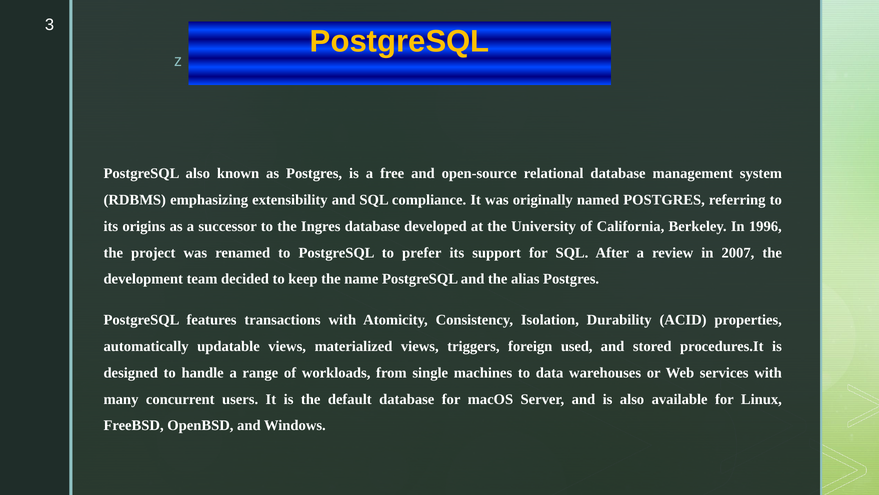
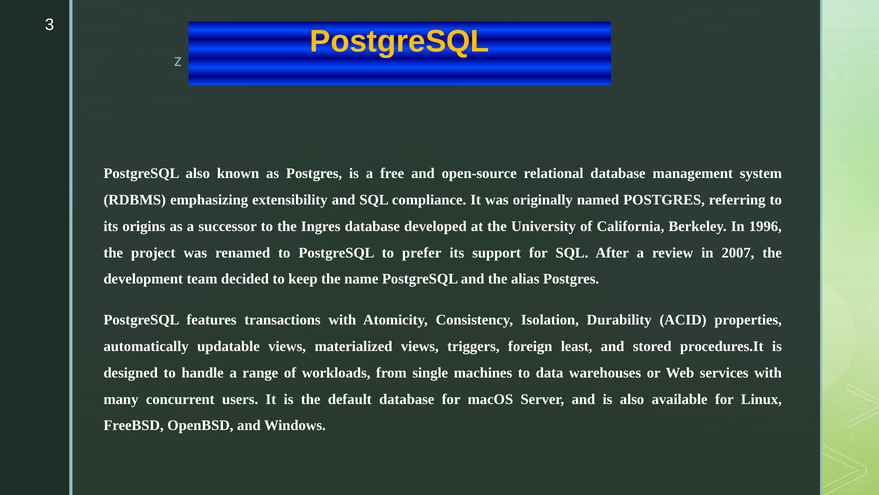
used: used -> least (577, 346)
